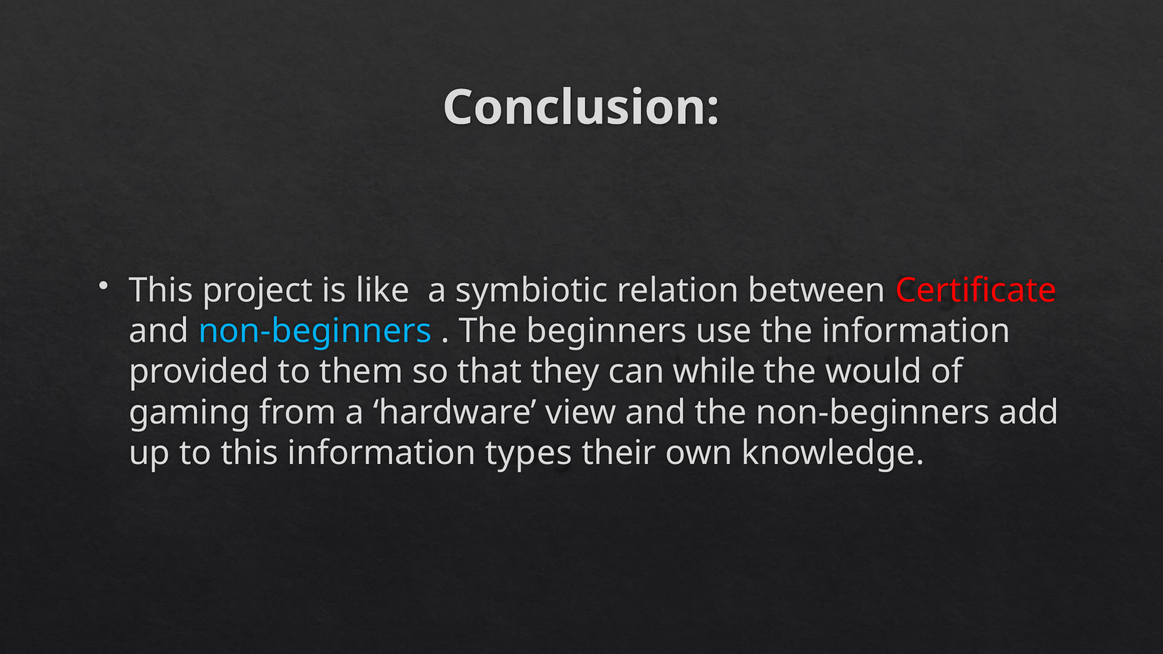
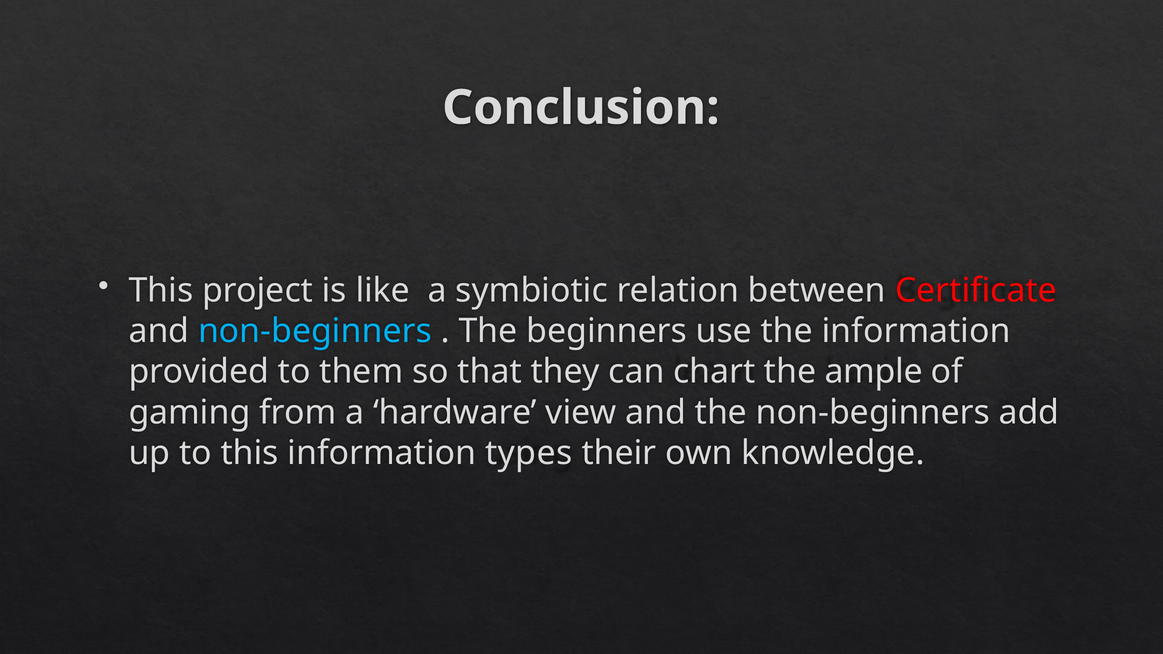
while: while -> chart (714, 372)
would: would -> ample (874, 372)
